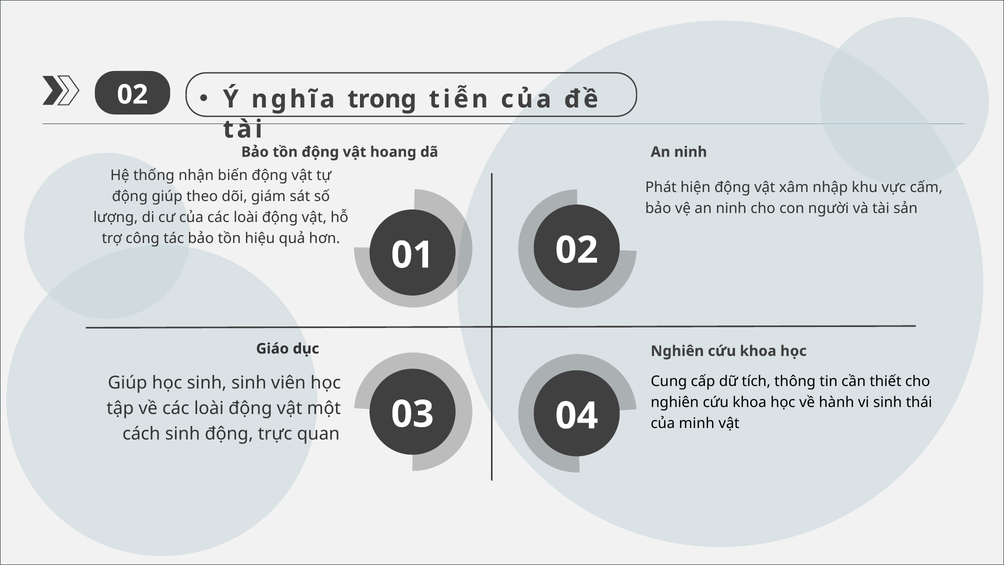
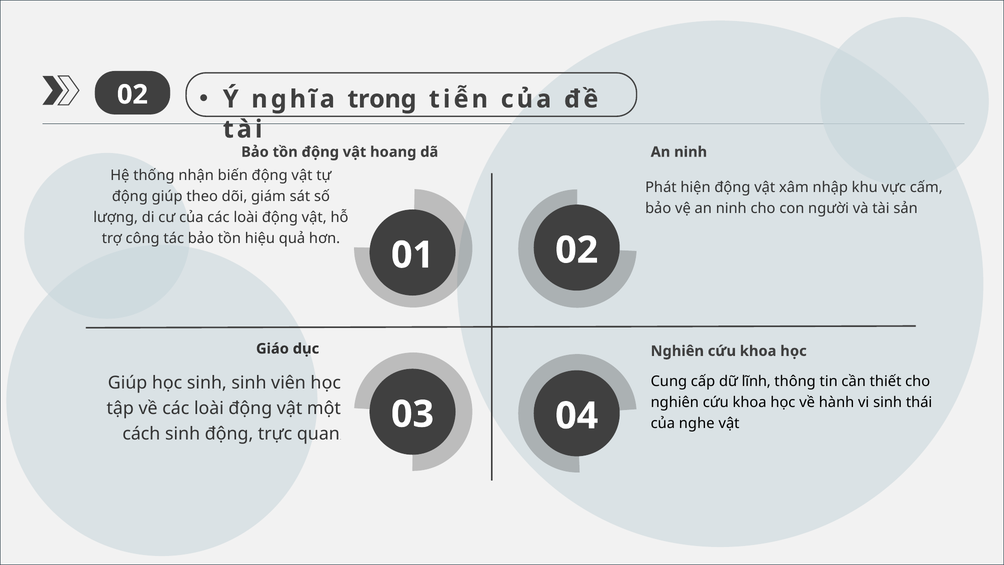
tích: tích -> lĩnh (756, 381)
minh: minh -> nghe (697, 423)
